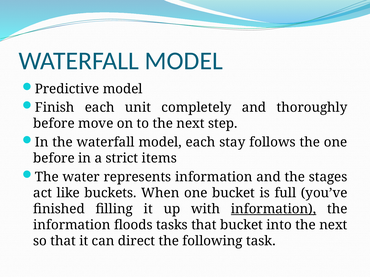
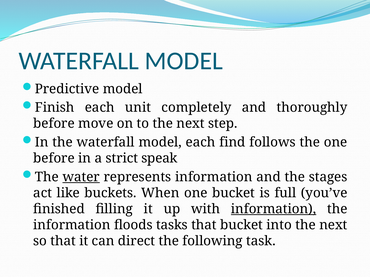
stay: stay -> find (232, 142)
items: items -> speak (159, 159)
water underline: none -> present (81, 177)
